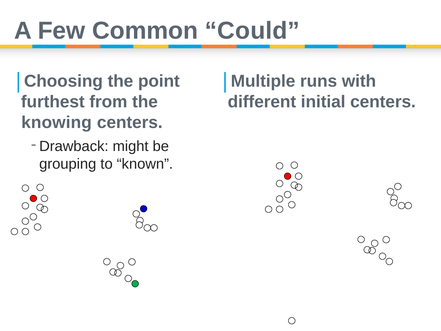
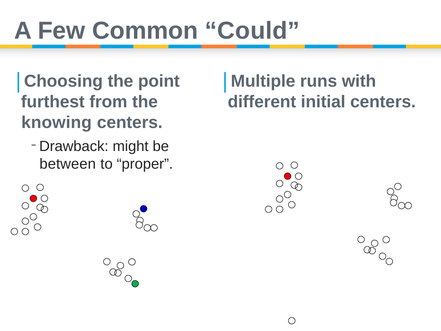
grouping: grouping -> between (68, 164)
known: known -> proper (145, 164)
